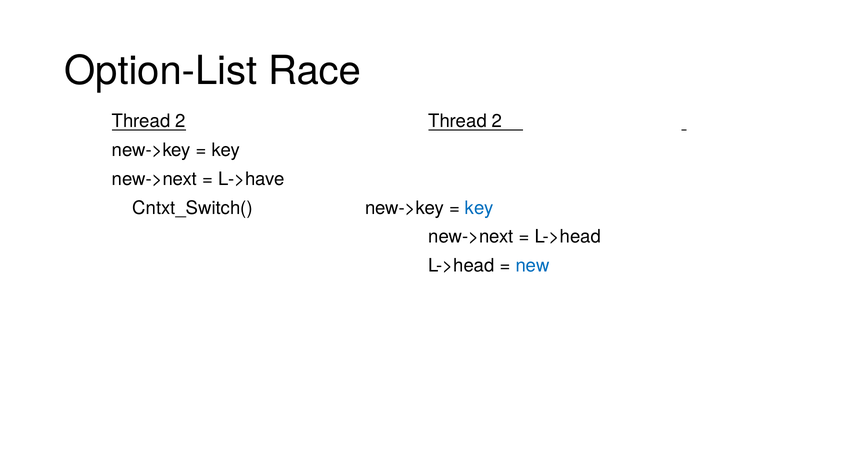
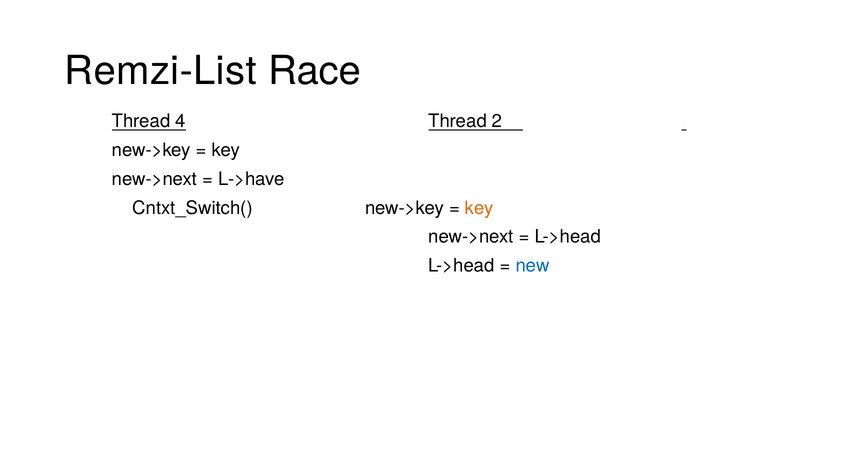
Option-List: Option-List -> Remzi-List (161, 71)
2: 2 -> 4 (181, 121)
key colour: blue -> orange (479, 208)
